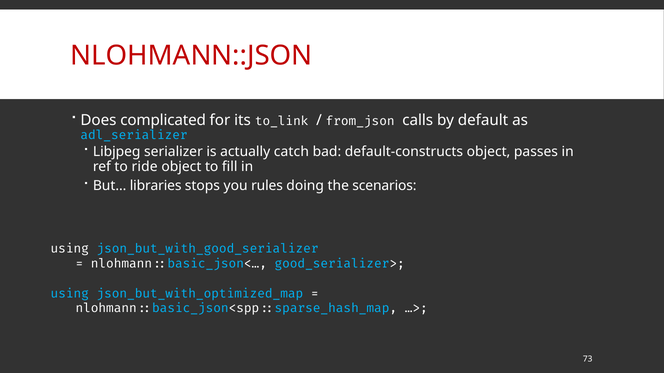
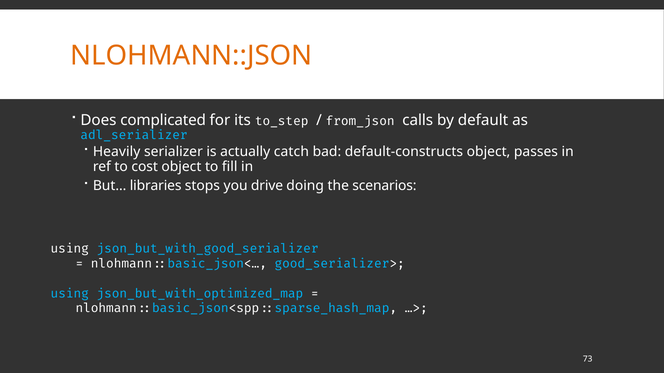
NLOHMANN::JSON colour: red -> orange (191, 56)
to_link: to_link -> to_step (282, 121)
Libjpeg: Libjpeg -> Heavily (117, 152)
ride: ride -> cost (145, 167)
rules: rules -> drive (267, 186)
